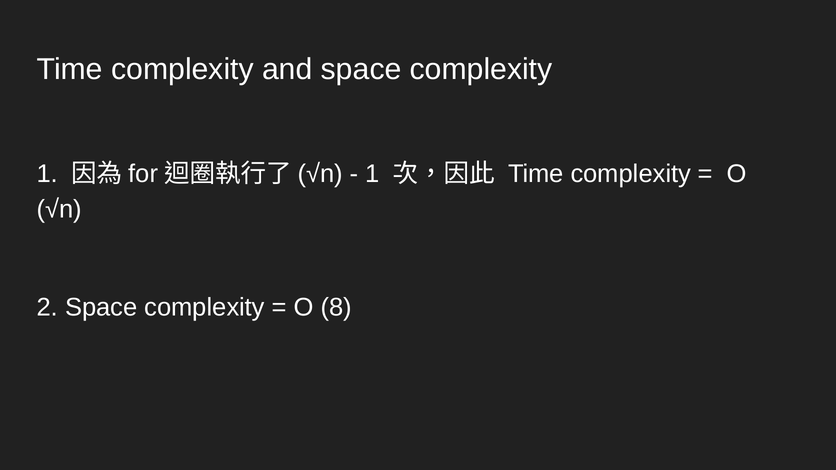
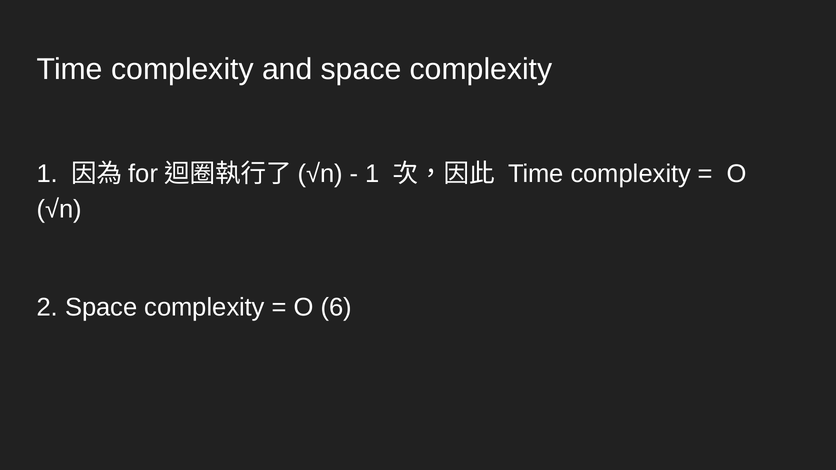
8: 8 -> 6 (336, 307)
